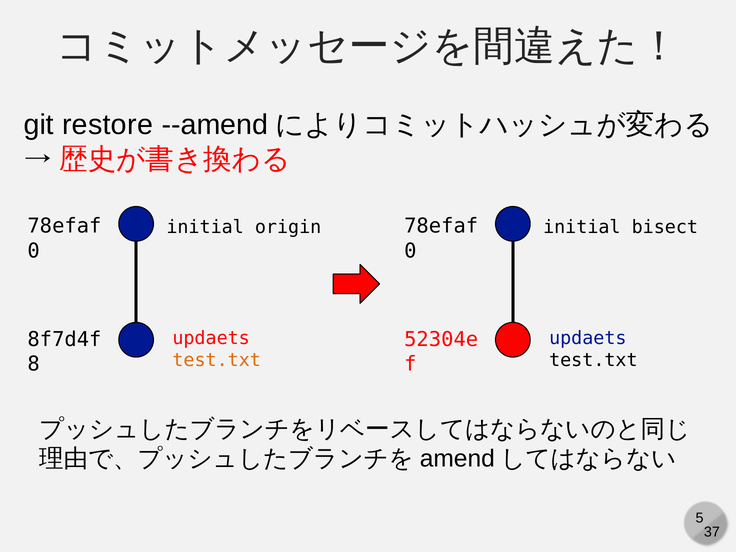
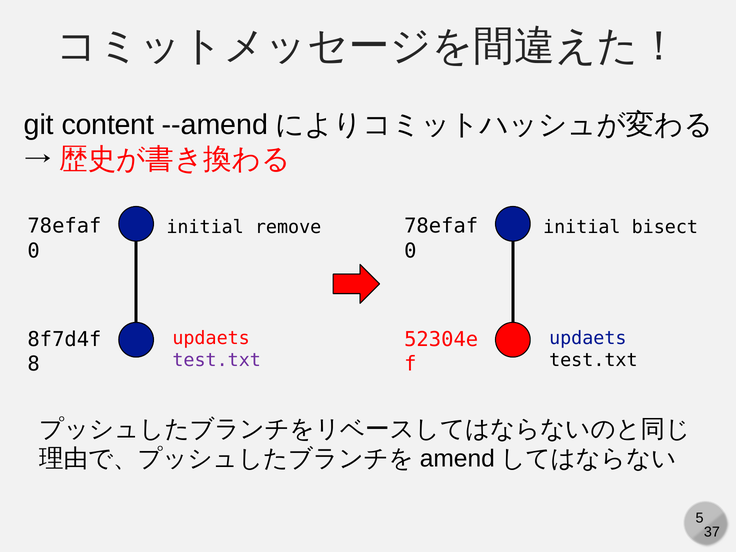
restore: restore -> content (108, 125)
origin: origin -> remove (288, 227)
test.txt colour: orange -> purple (217, 360)
